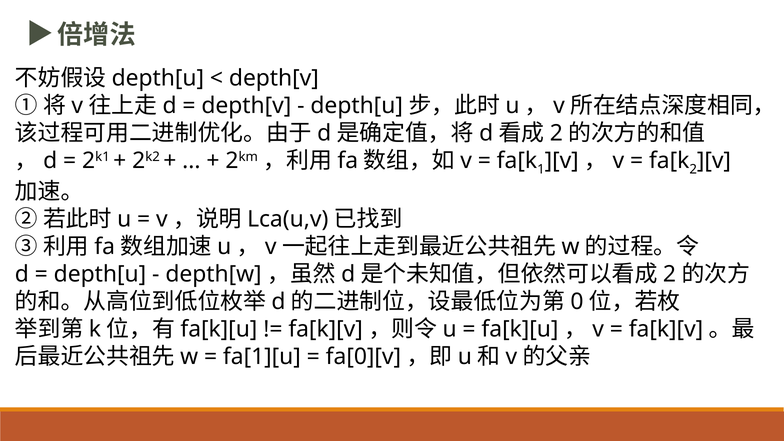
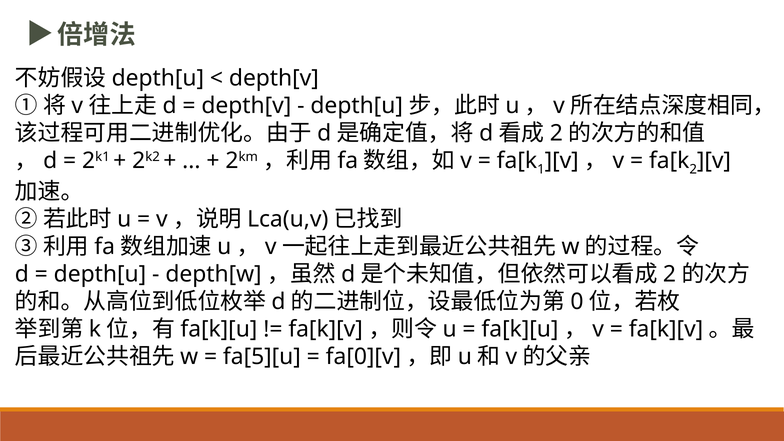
fa[1][u: fa[1][u -> fa[5][u (262, 356)
